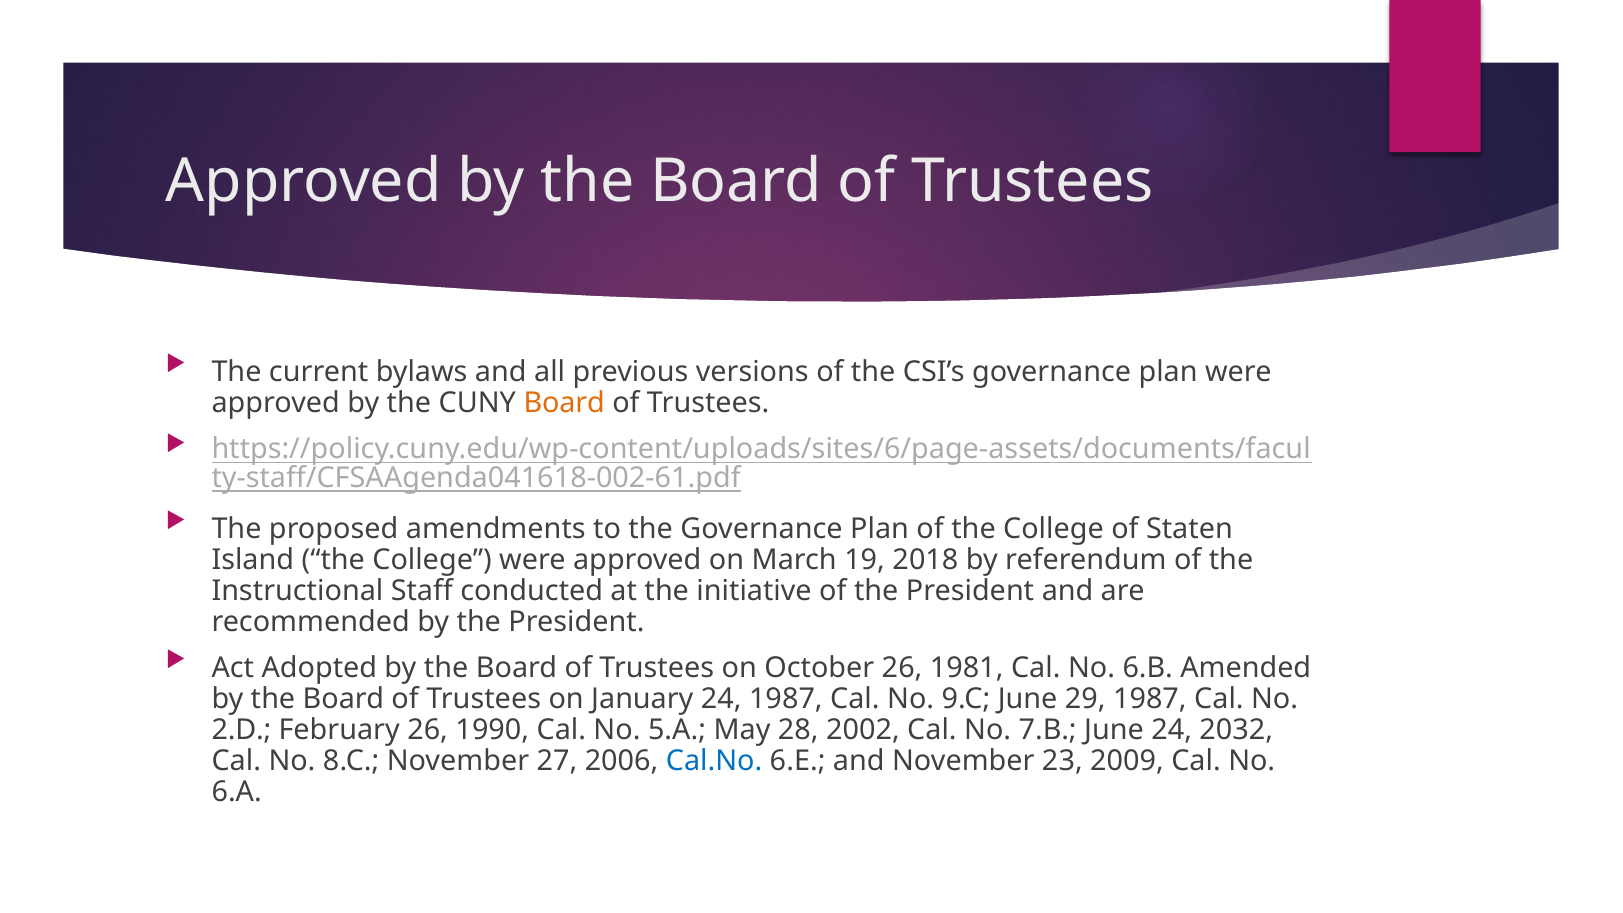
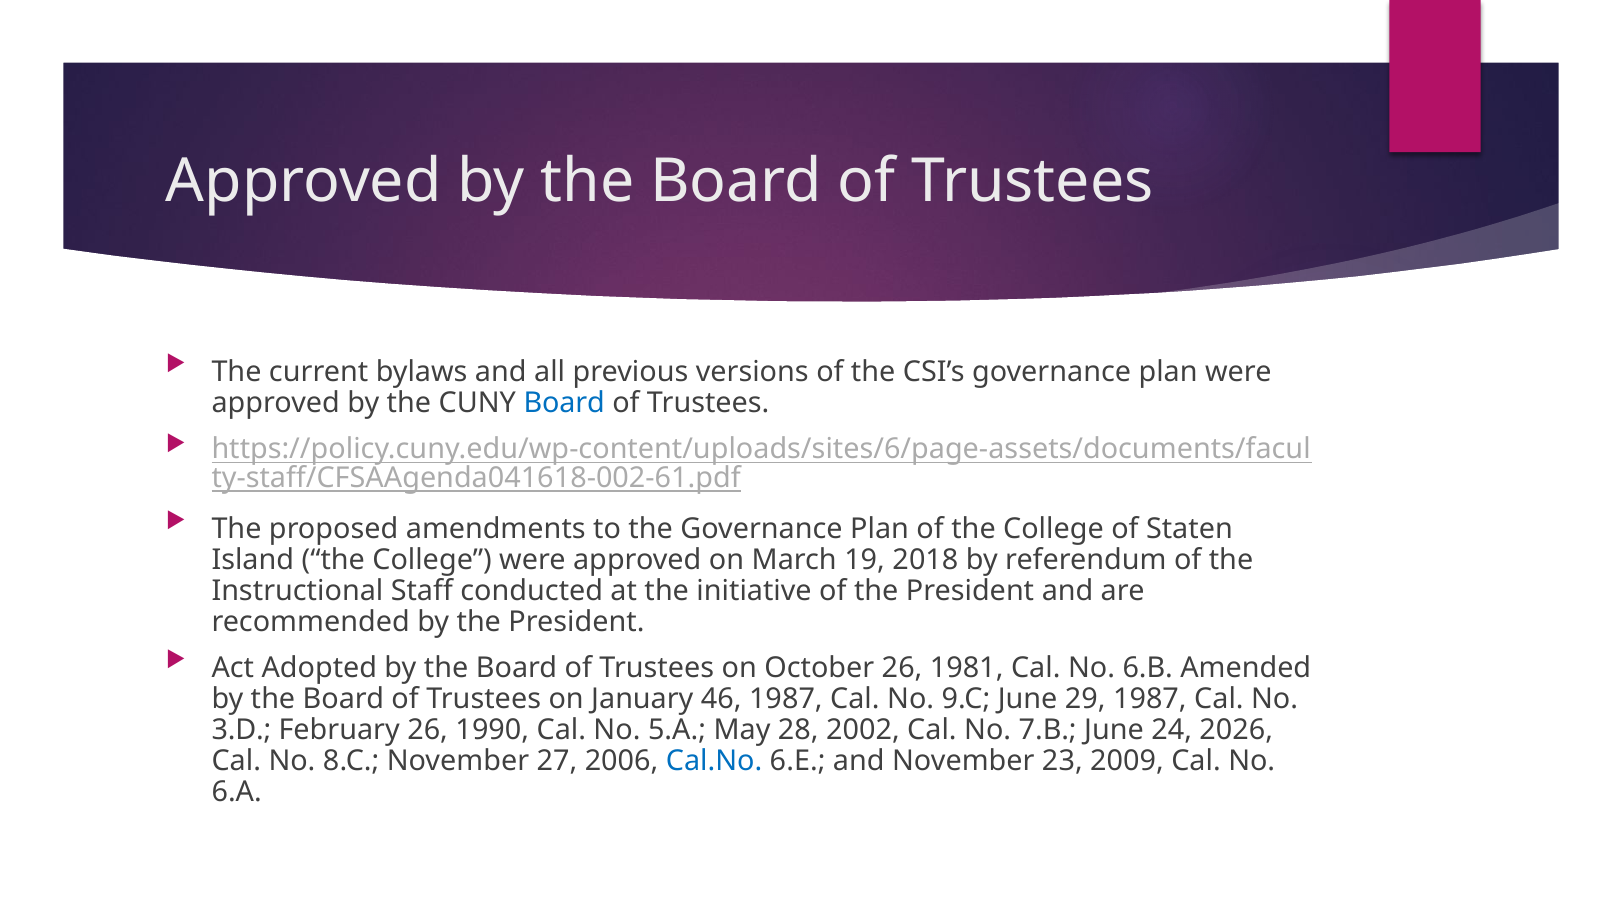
Board colour: orange -> blue (564, 403)
January 24: 24 -> 46 (721, 699)
2.D: 2.D -> 3.D (241, 730)
2032: 2032 -> 2026 (1236, 730)
